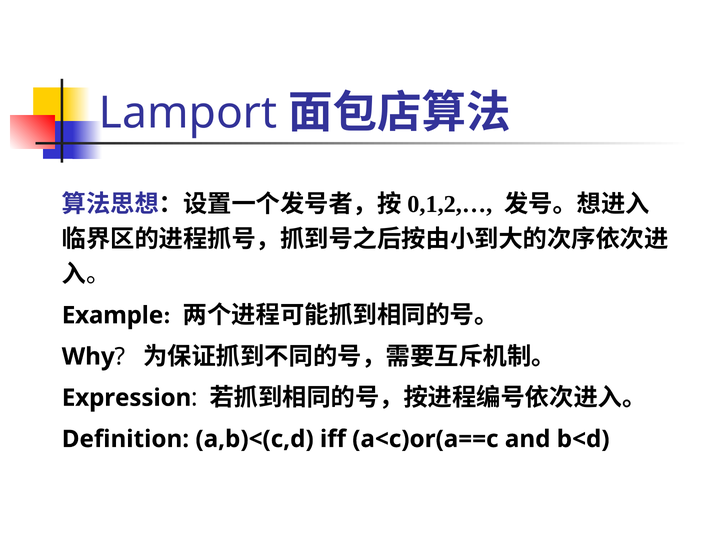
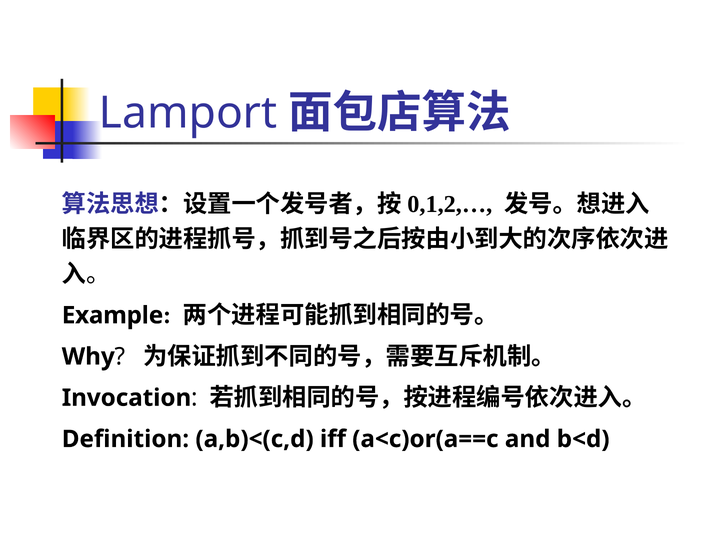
Expression: Expression -> Invocation (126, 398)
